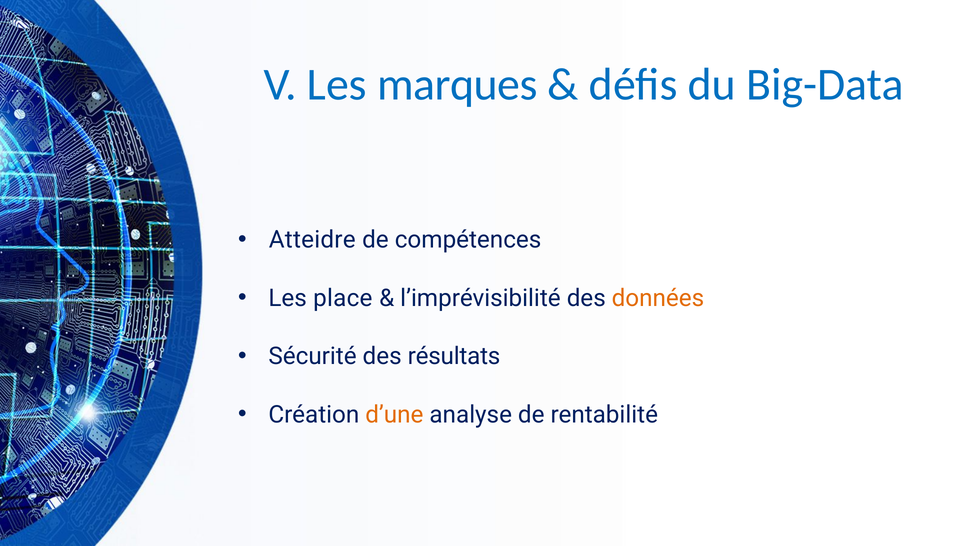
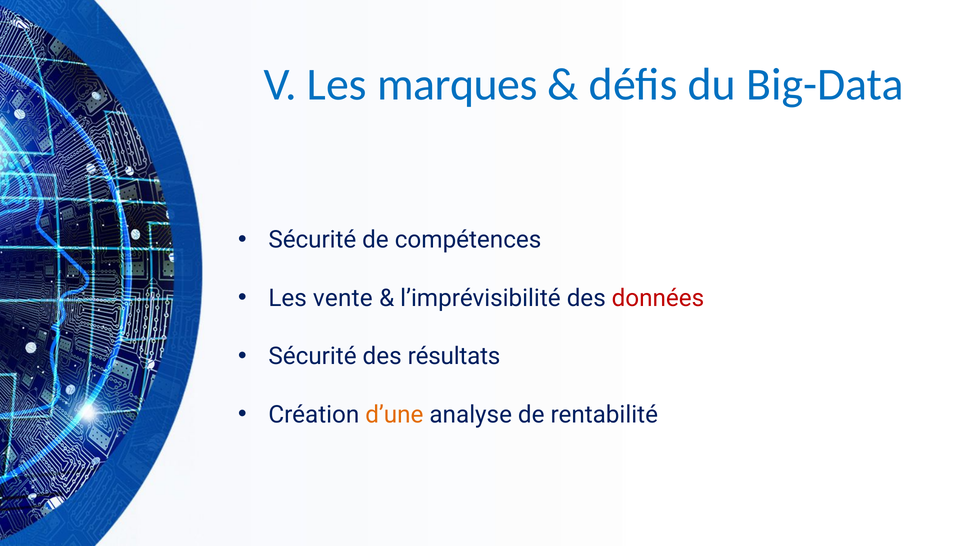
Atteidre: Atteidre -> Sécurité (312, 240)
place: place -> vente (343, 298)
données colour: orange -> red (658, 298)
